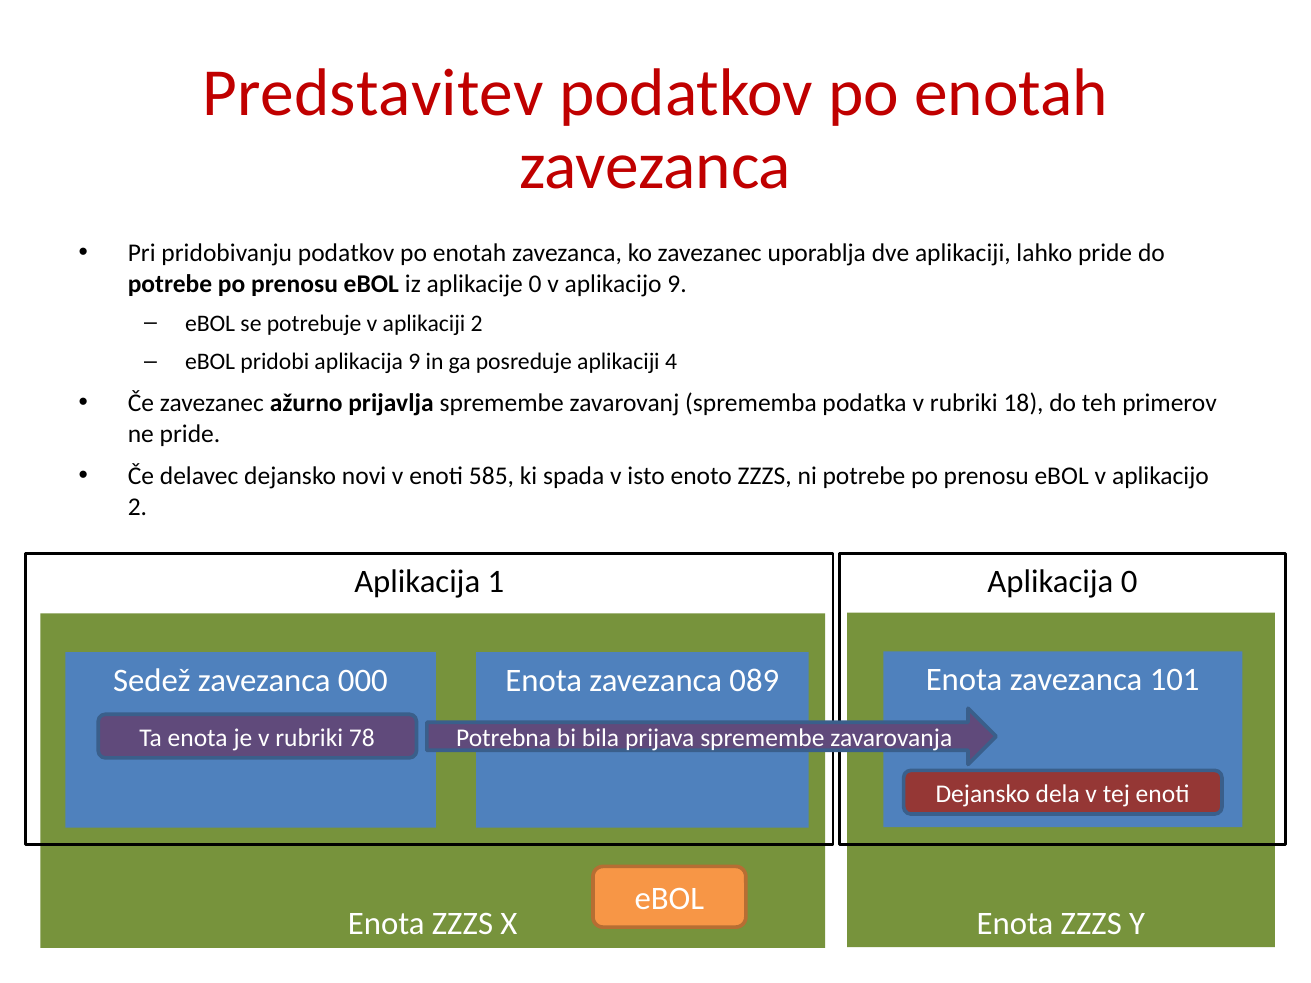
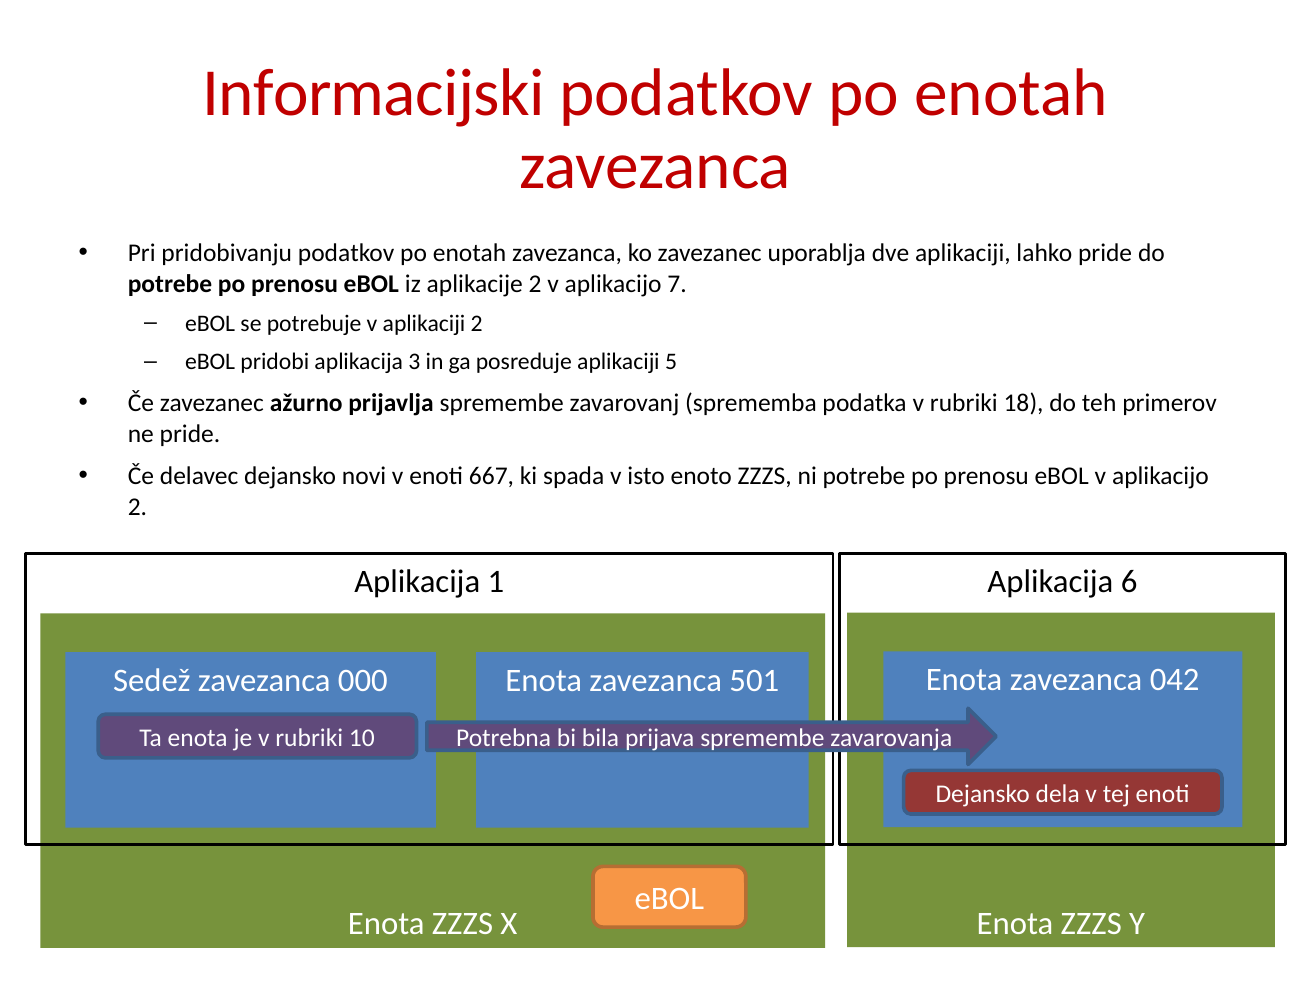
Predstavitev: Predstavitev -> Informacijski (374, 94)
aplikacije 0: 0 -> 2 (535, 284)
aplikacijo 9: 9 -> 7 (677, 284)
aplikacija 9: 9 -> 3 (414, 362)
4: 4 -> 5 (671, 362)
585: 585 -> 667 (492, 476)
Aplikacija 0: 0 -> 6 (1129, 582)
089: 089 -> 501 (754, 681)
101: 101 -> 042 (1175, 680)
78: 78 -> 10 (362, 738)
